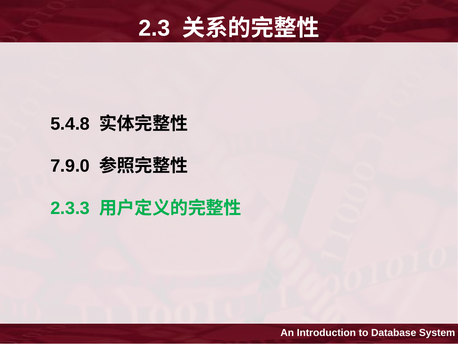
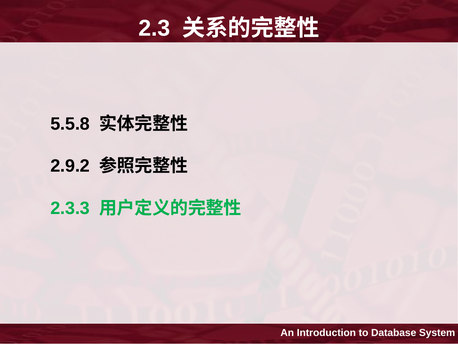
5.4.8: 5.4.8 -> 5.5.8 (70, 124)
7.9.0: 7.9.0 -> 2.9.2 (70, 166)
